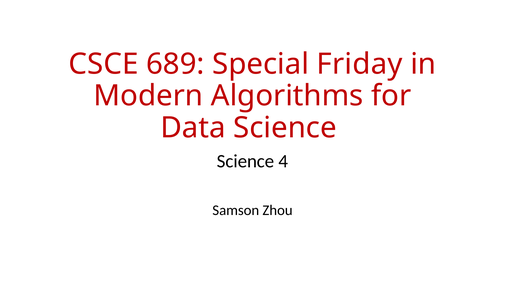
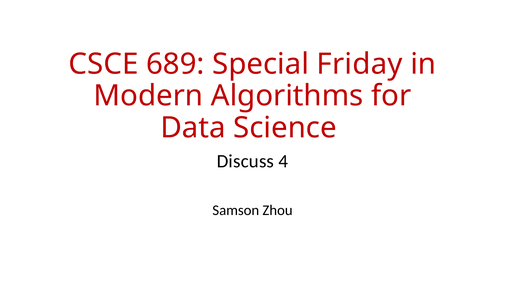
Science: Science -> Discuss (245, 161)
